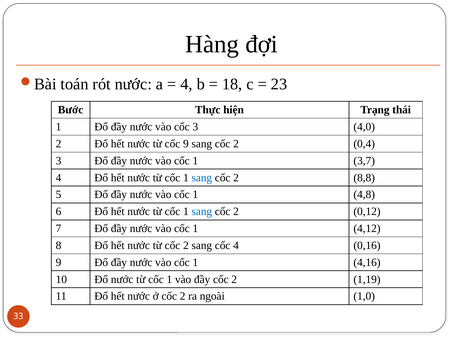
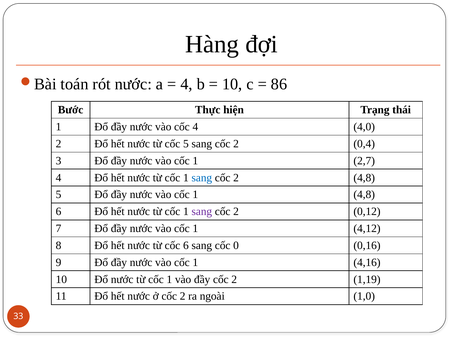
18: 18 -> 10 (232, 84)
23: 23 -> 86 (279, 84)
cốc 3: 3 -> 4 (195, 127)
cốc 9: 9 -> 5 (186, 144)
3,7: 3,7 -> 2,7 (364, 161)
2 8,8: 8,8 -> 4,8 (364, 178)
sang colour: blue -> purple (202, 211)
từ cốc 2: 2 -> 6 (186, 245)
cốc 4: 4 -> 0 (236, 245)
